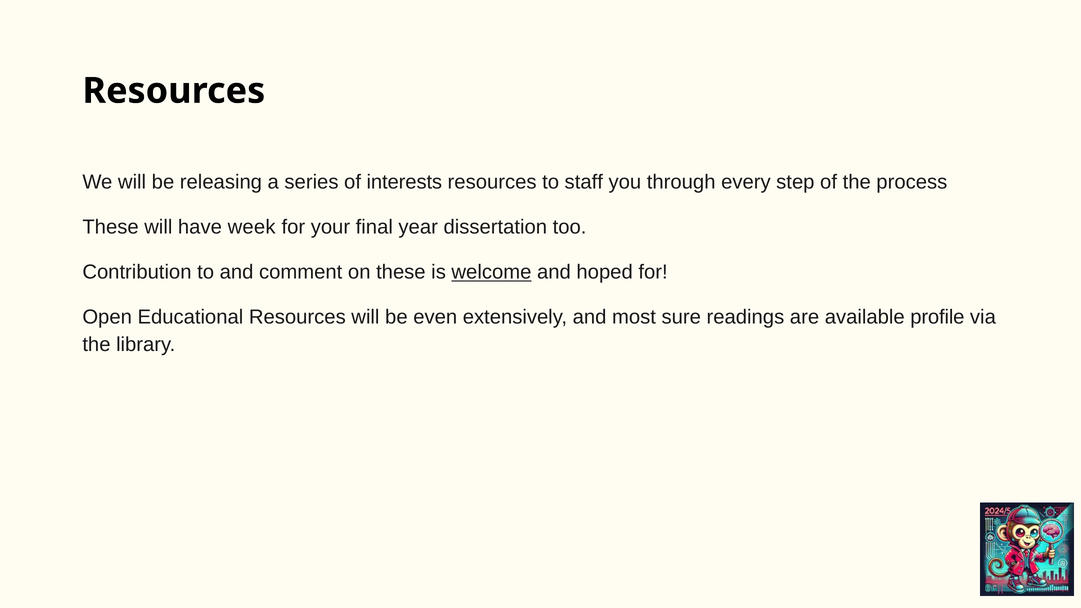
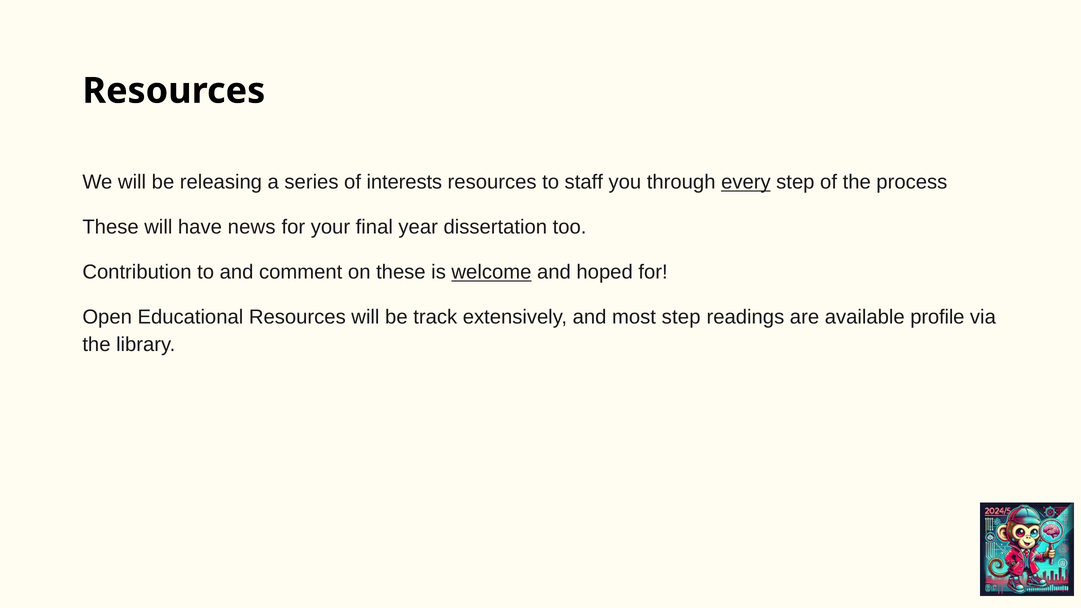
every underline: none -> present (746, 182)
week: week -> news (252, 227)
even: even -> track (435, 317)
most sure: sure -> step (681, 317)
